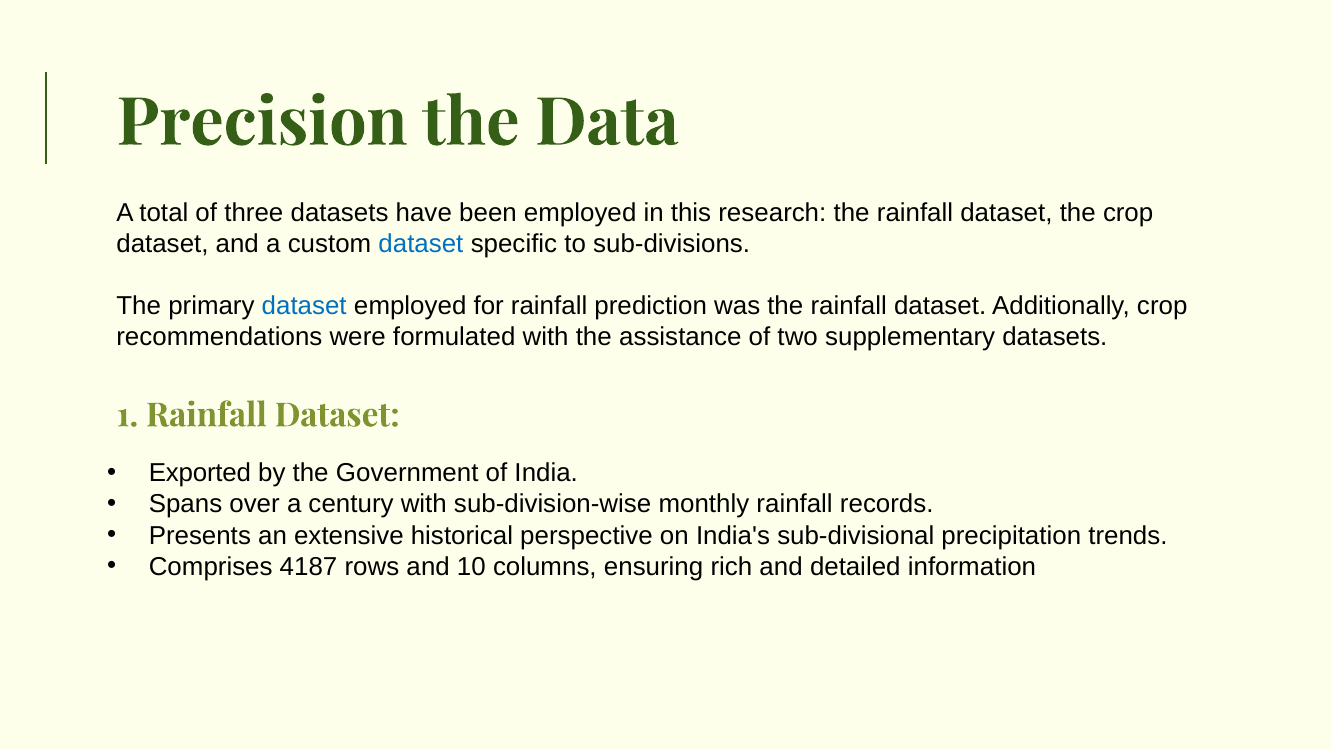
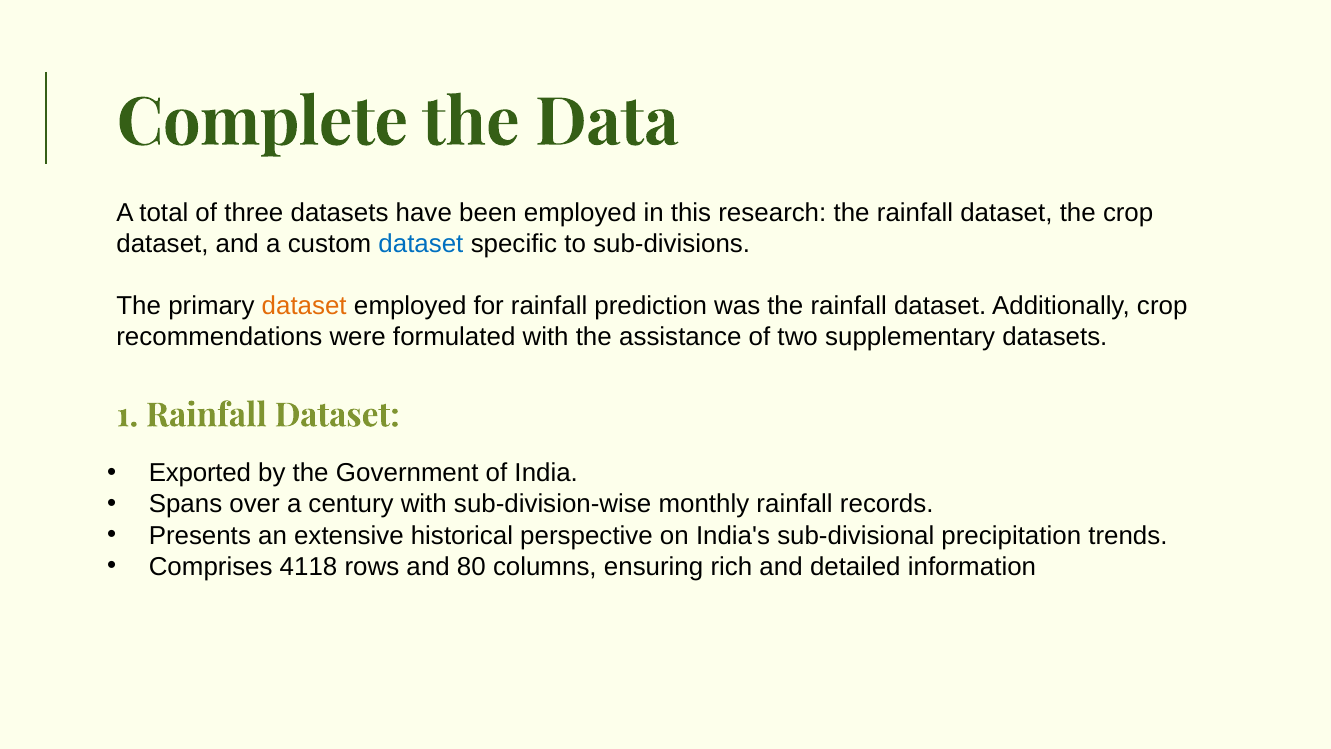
Precision: Precision -> Complete (262, 123)
dataset colour: blue -> orange (304, 306)
4187: 4187 -> 4118 (309, 566)
10: 10 -> 80 (471, 566)
